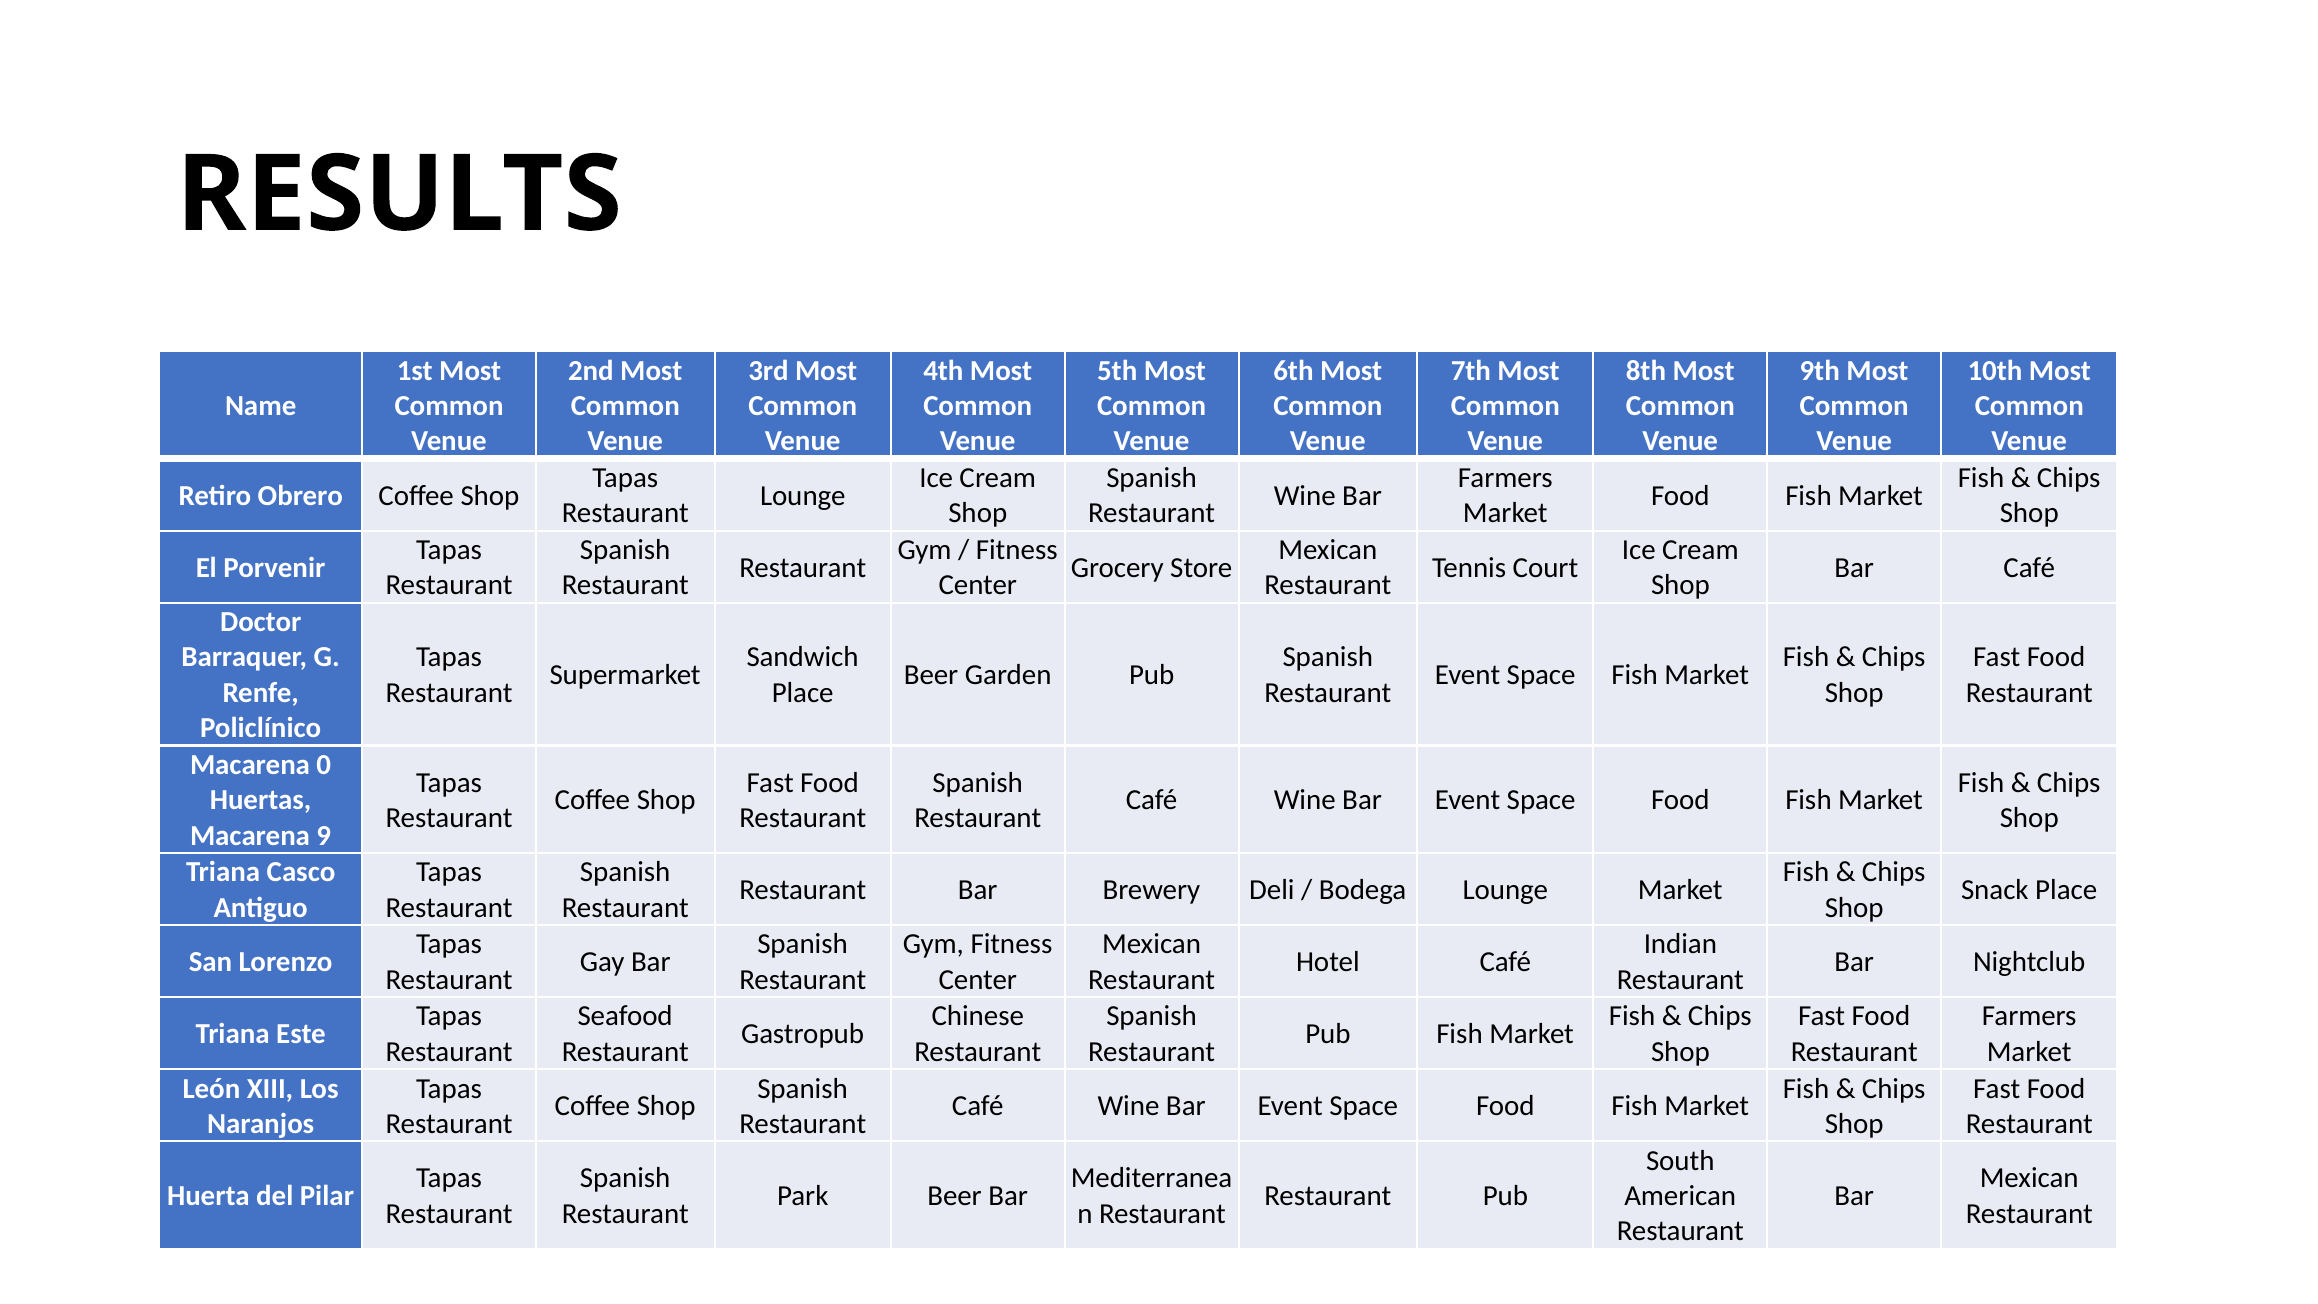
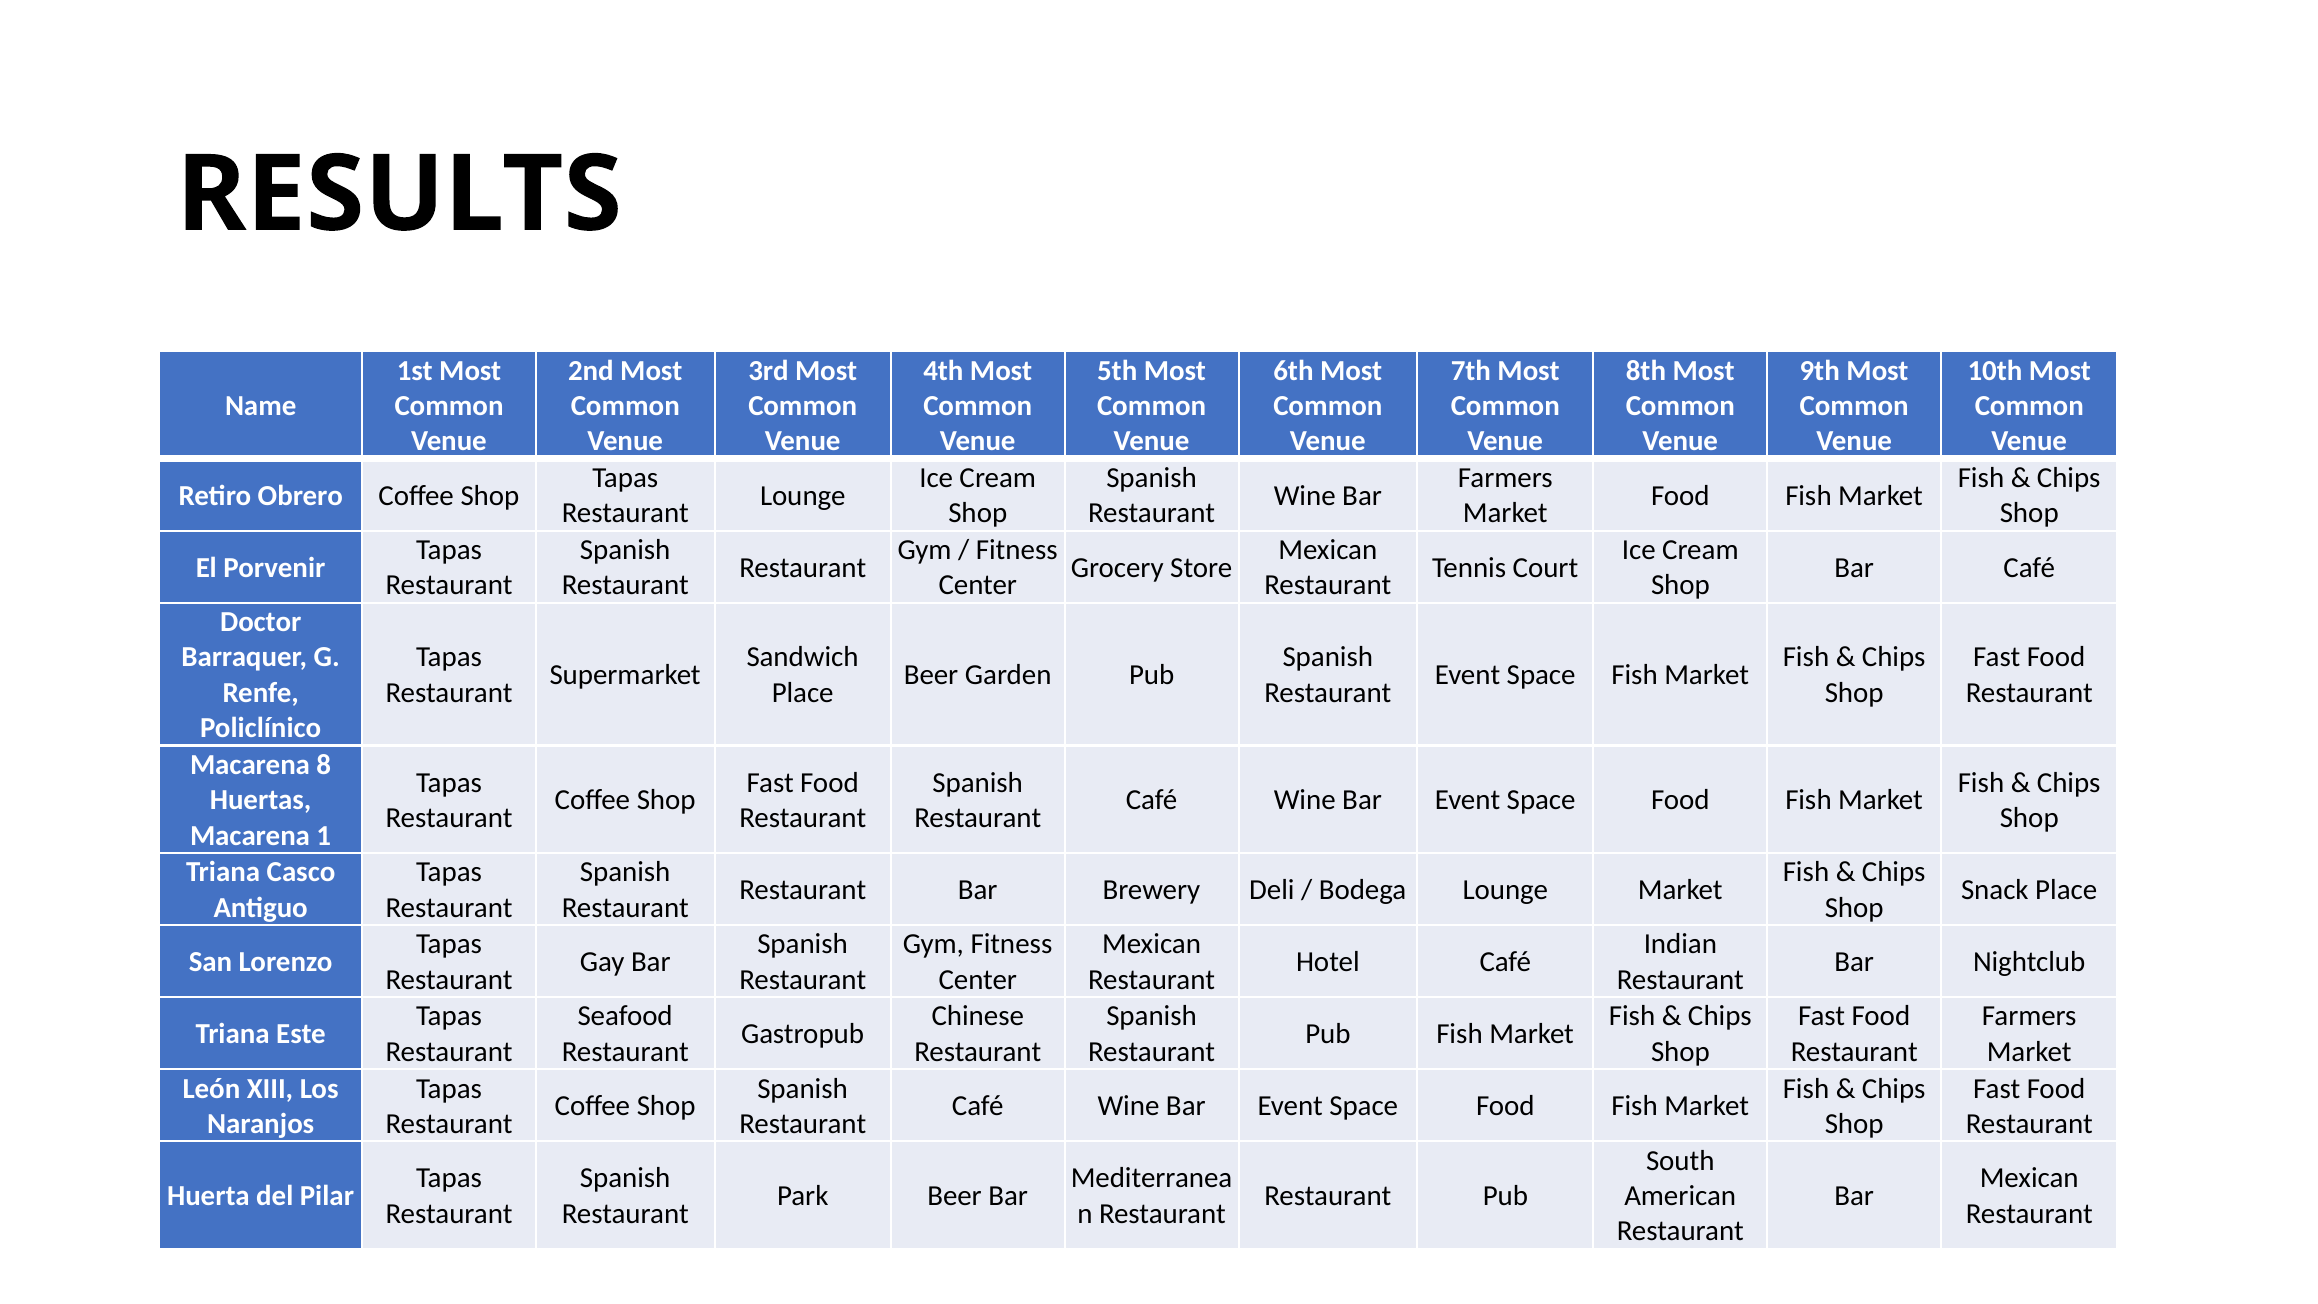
0: 0 -> 8 (324, 765)
9: 9 -> 1 (324, 835)
